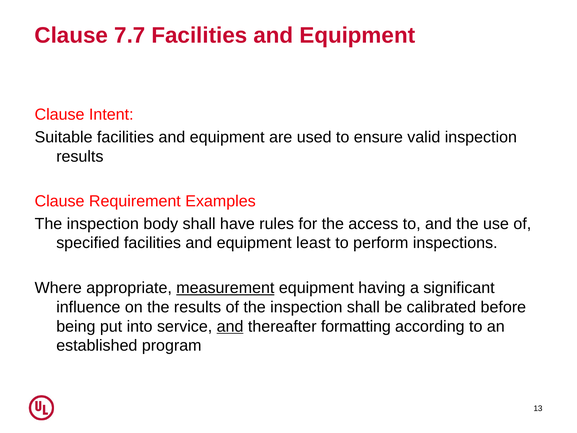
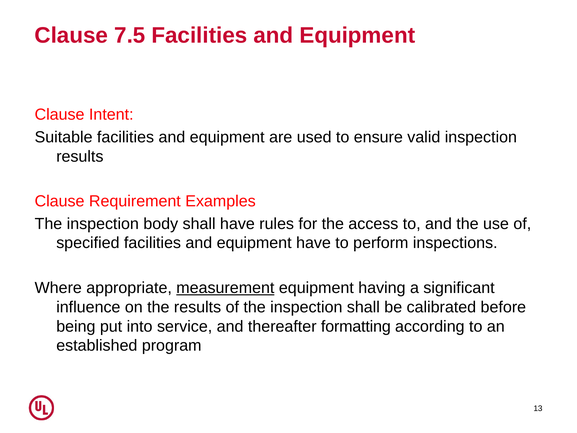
7.7: 7.7 -> 7.5 (130, 35)
equipment least: least -> have (313, 243)
and underline: present -> none (230, 326)
